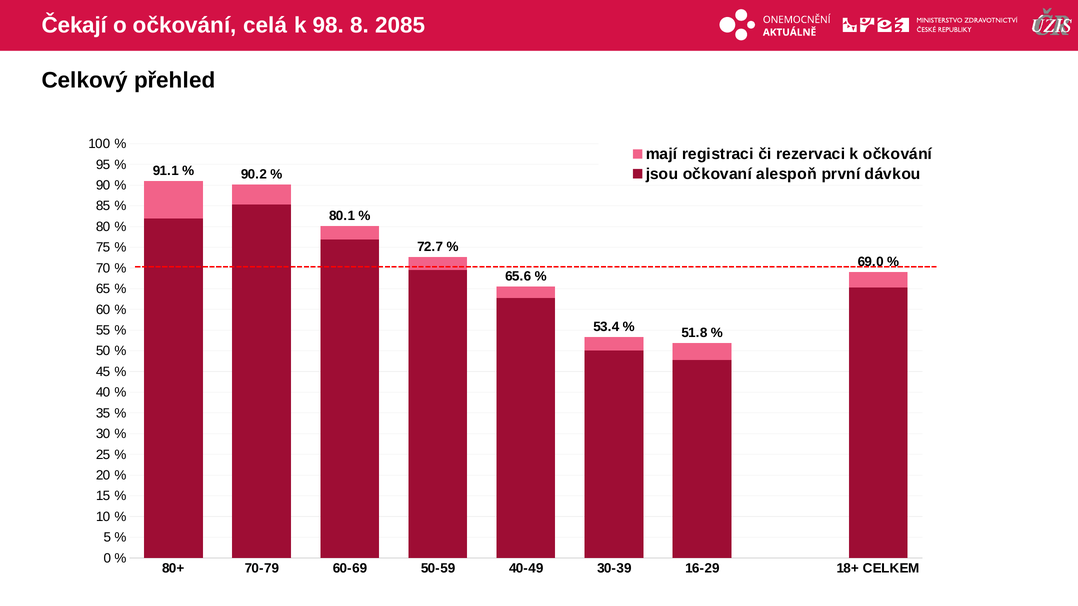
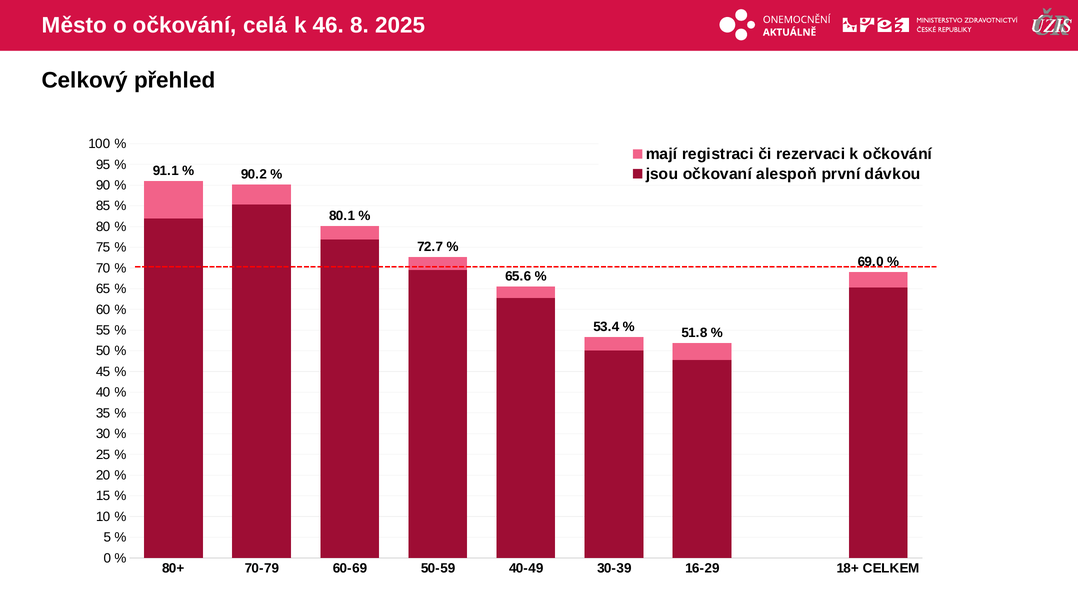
Čekají: Čekají -> Město (74, 25)
98: 98 -> 46 (328, 25)
2085: 2085 -> 2025 (400, 25)
